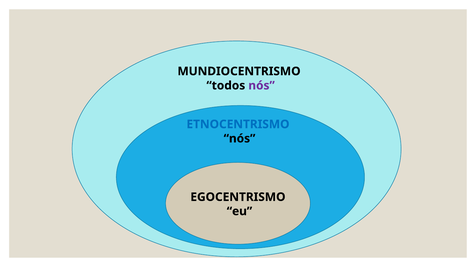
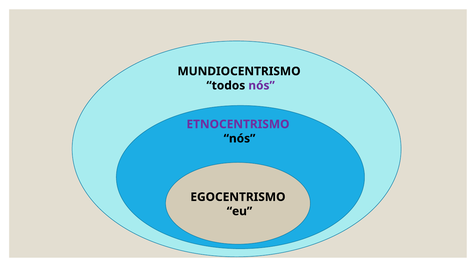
ETNOCENTRISMO colour: blue -> purple (238, 125)
